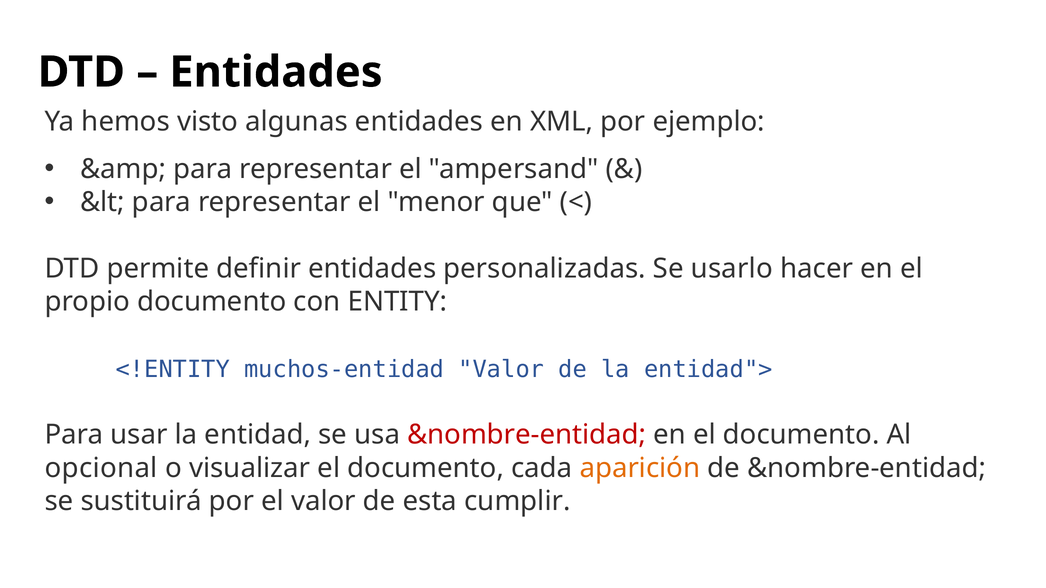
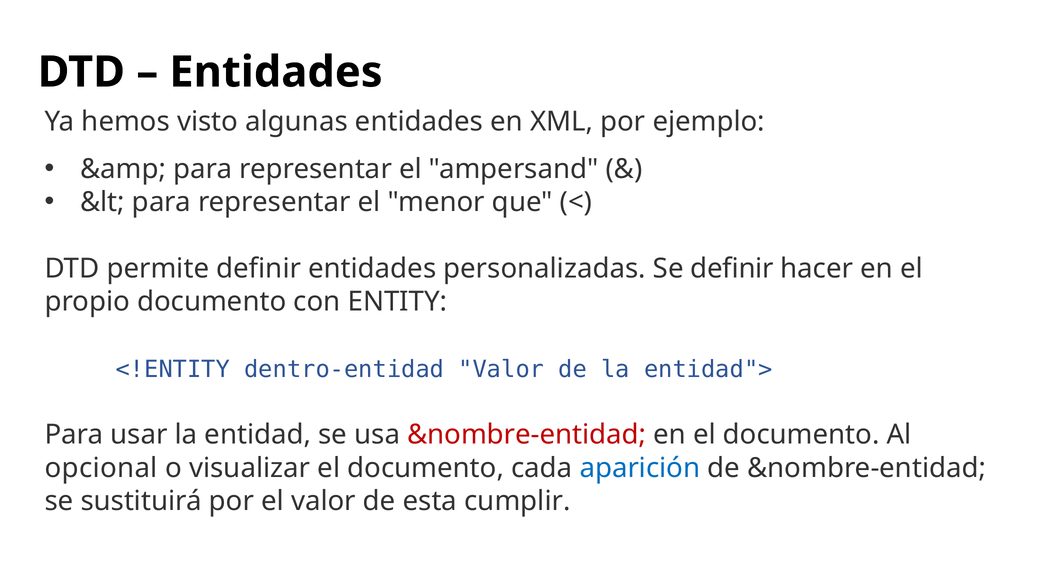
Se usarlo: usarlo -> definir (732, 269)
muchos-entidad: muchos-entidad -> dentro-entidad (344, 370)
aparición colour: orange -> blue (640, 468)
